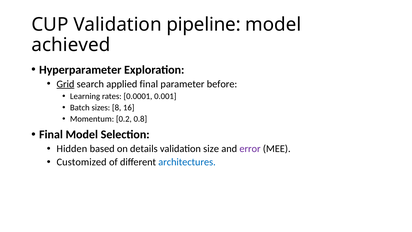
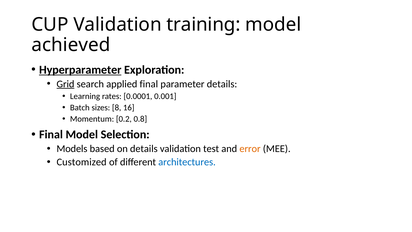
pipeline: pipeline -> training (204, 24)
Hyperparameter underline: none -> present (80, 70)
parameter before: before -> details (222, 84)
Hidden: Hidden -> Models (72, 149)
size: size -> test (211, 149)
error colour: purple -> orange (250, 149)
